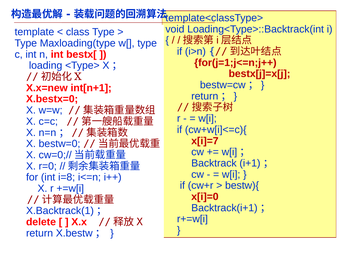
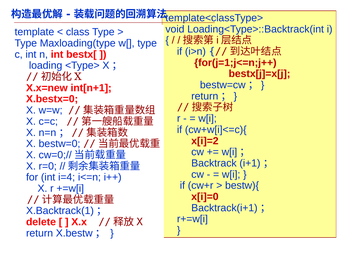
x[i]=7: x[i]=7 -> x[i]=2 (205, 141)
i=8: i=8 -> i=4 (67, 177)
